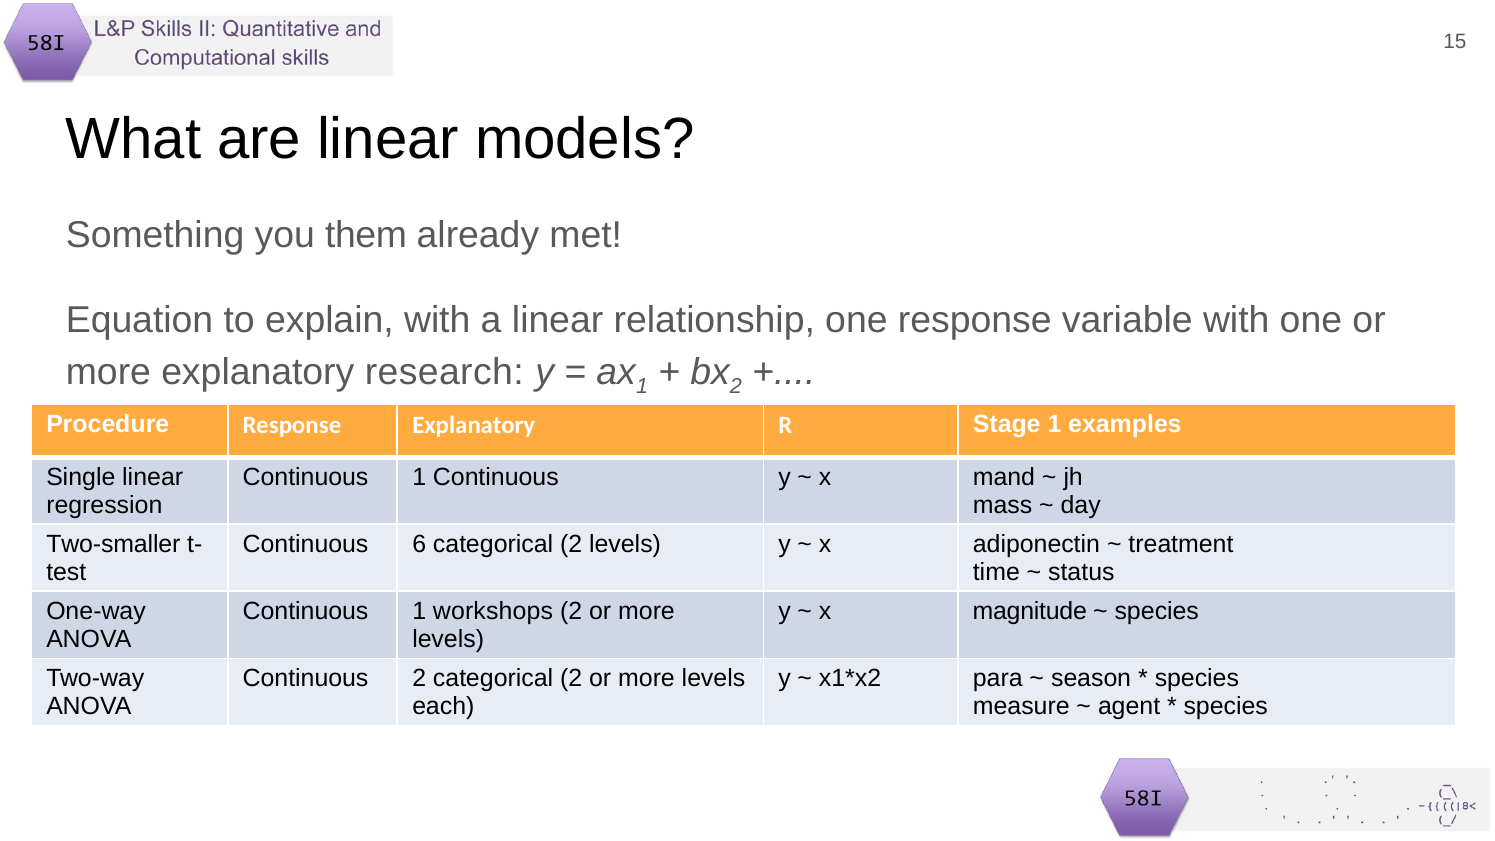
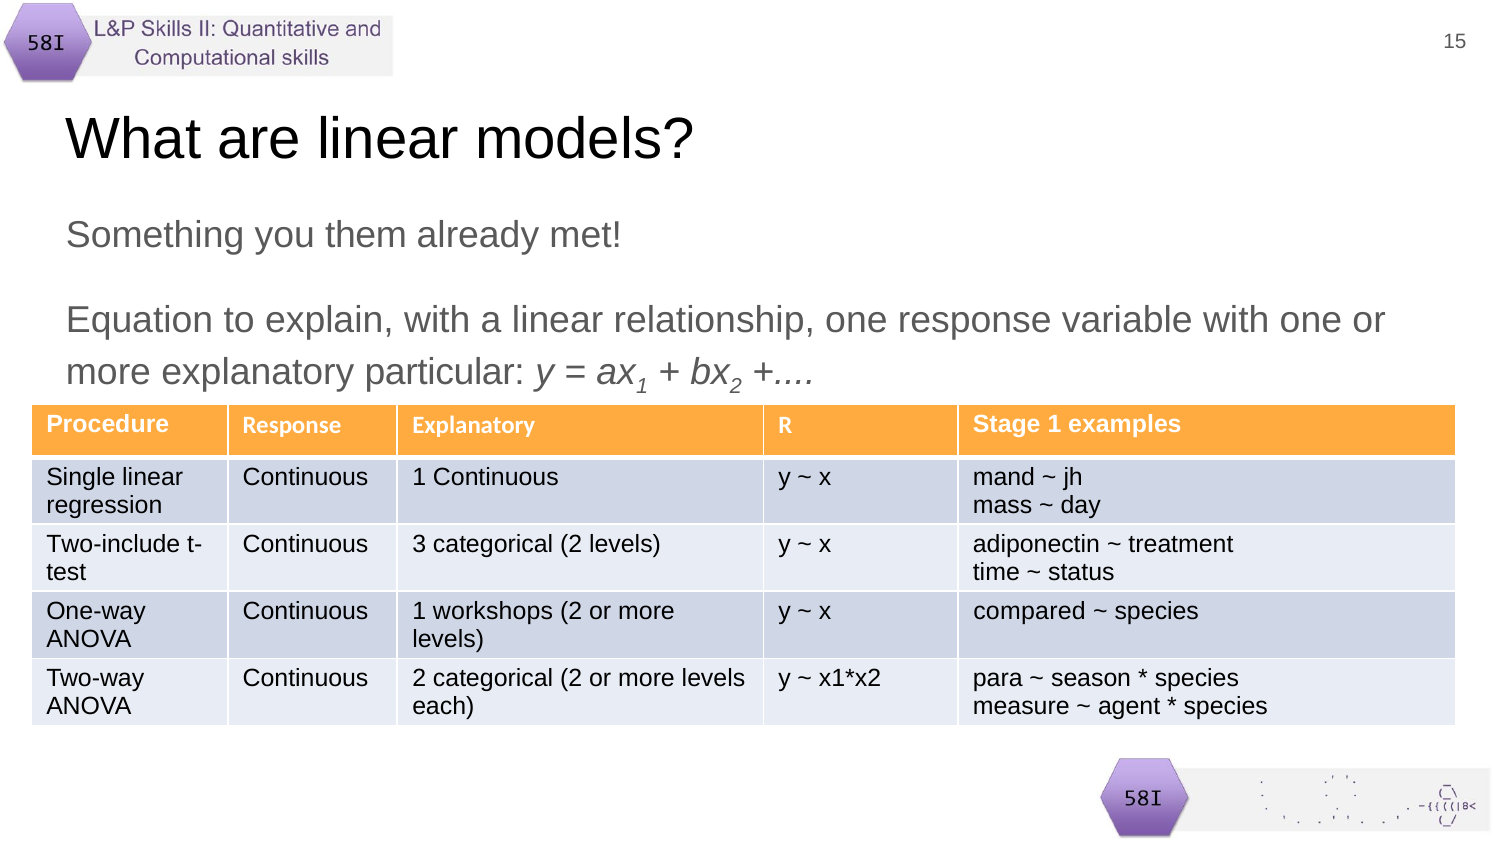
research: research -> particular (445, 372)
Two-smaller: Two-smaller -> Two-include (113, 544)
6: 6 -> 3 (419, 544)
magnitude: magnitude -> compared (1030, 611)
